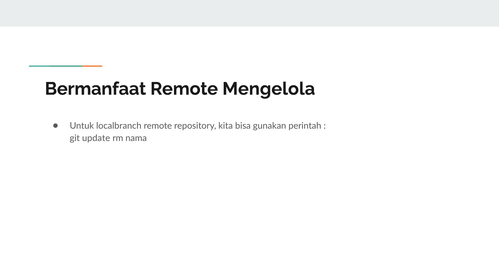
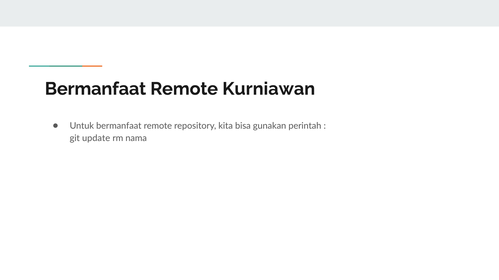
Mengelola: Mengelola -> Kurniawan (269, 89)
Untuk localbranch: localbranch -> bermanfaat (119, 126)
